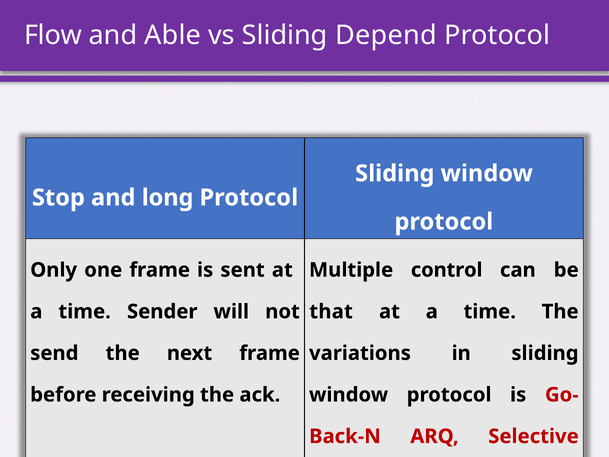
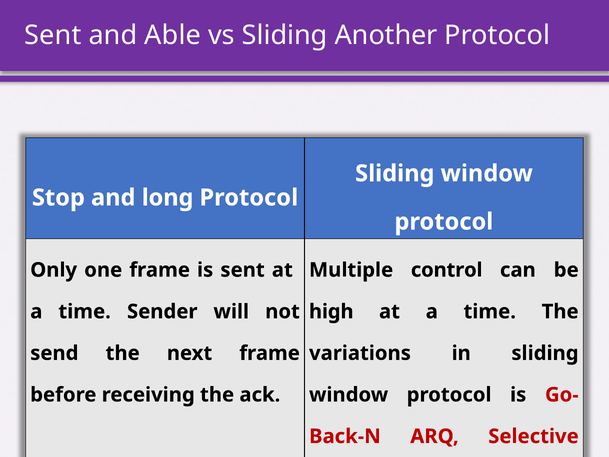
Flow: Flow -> Sent (53, 35)
Depend: Depend -> Another (386, 35)
that: that -> high (331, 311)
